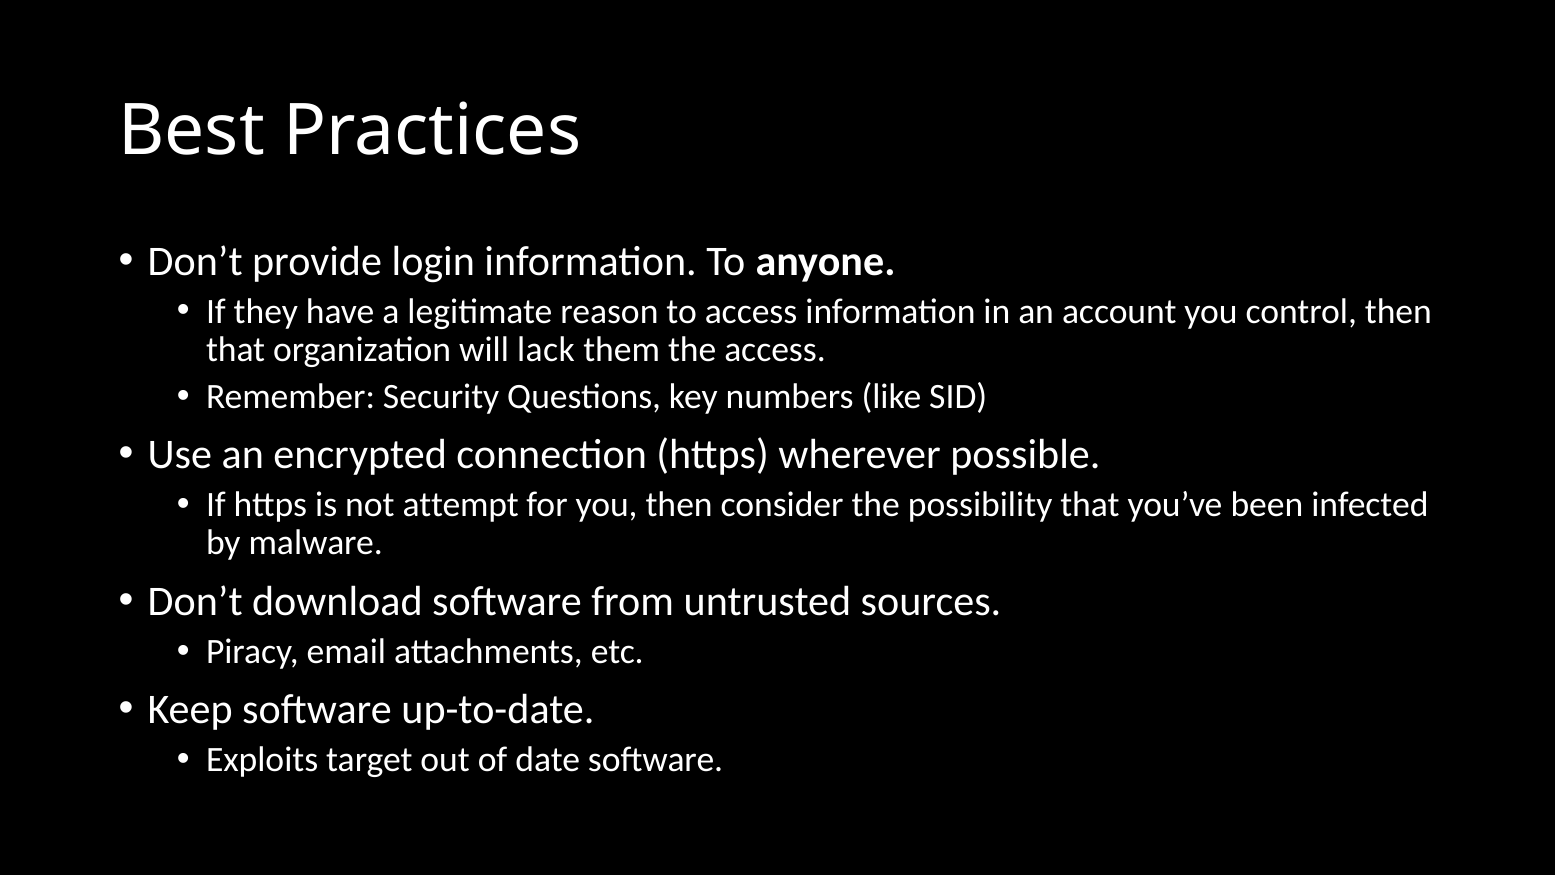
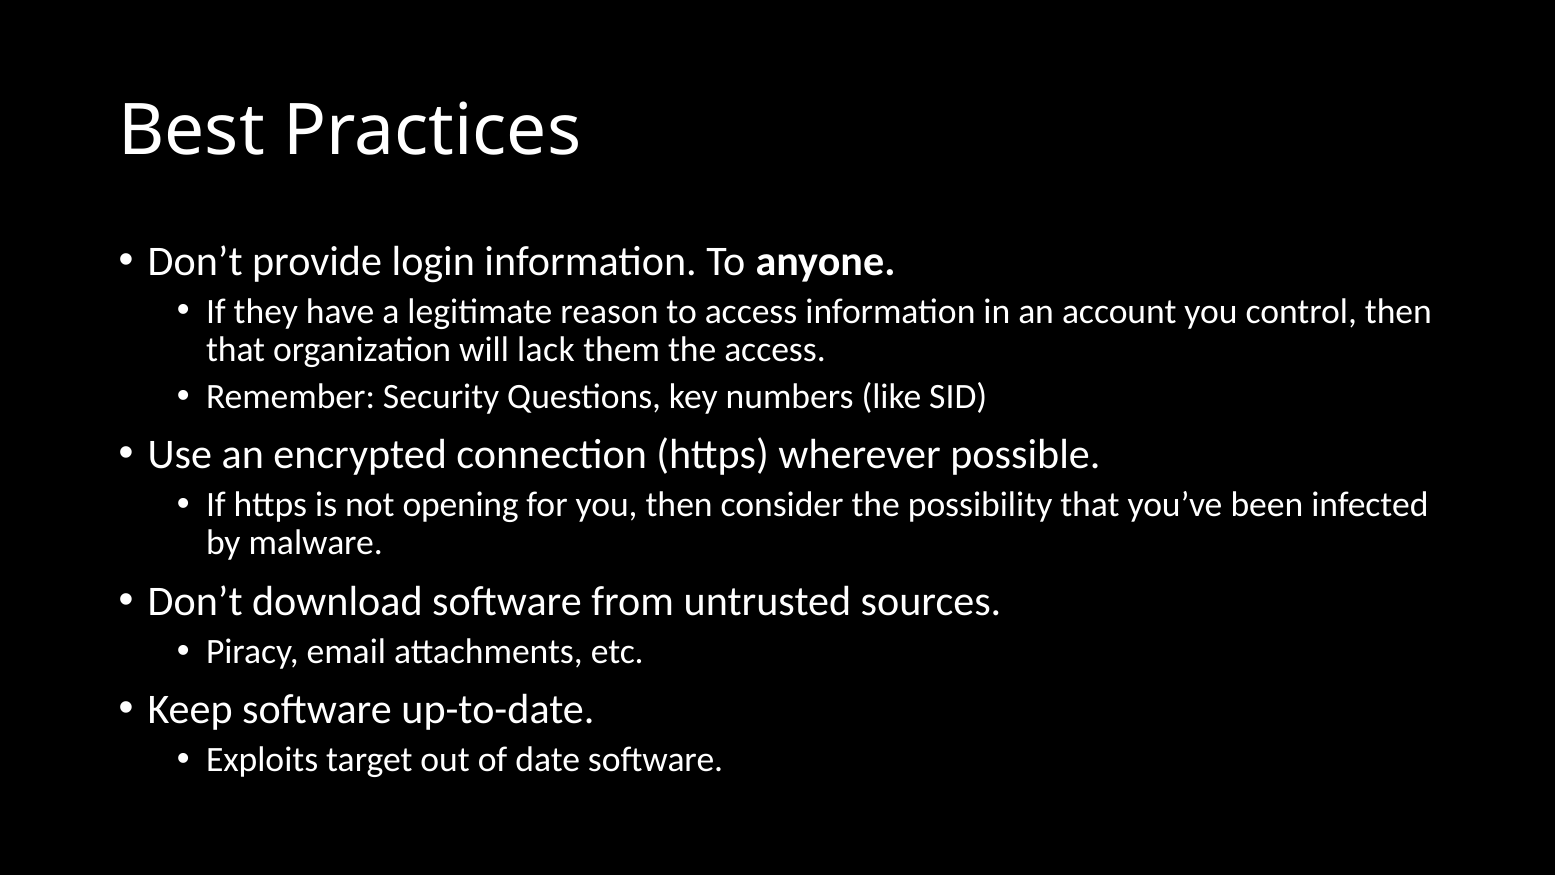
attempt: attempt -> opening (461, 504)
